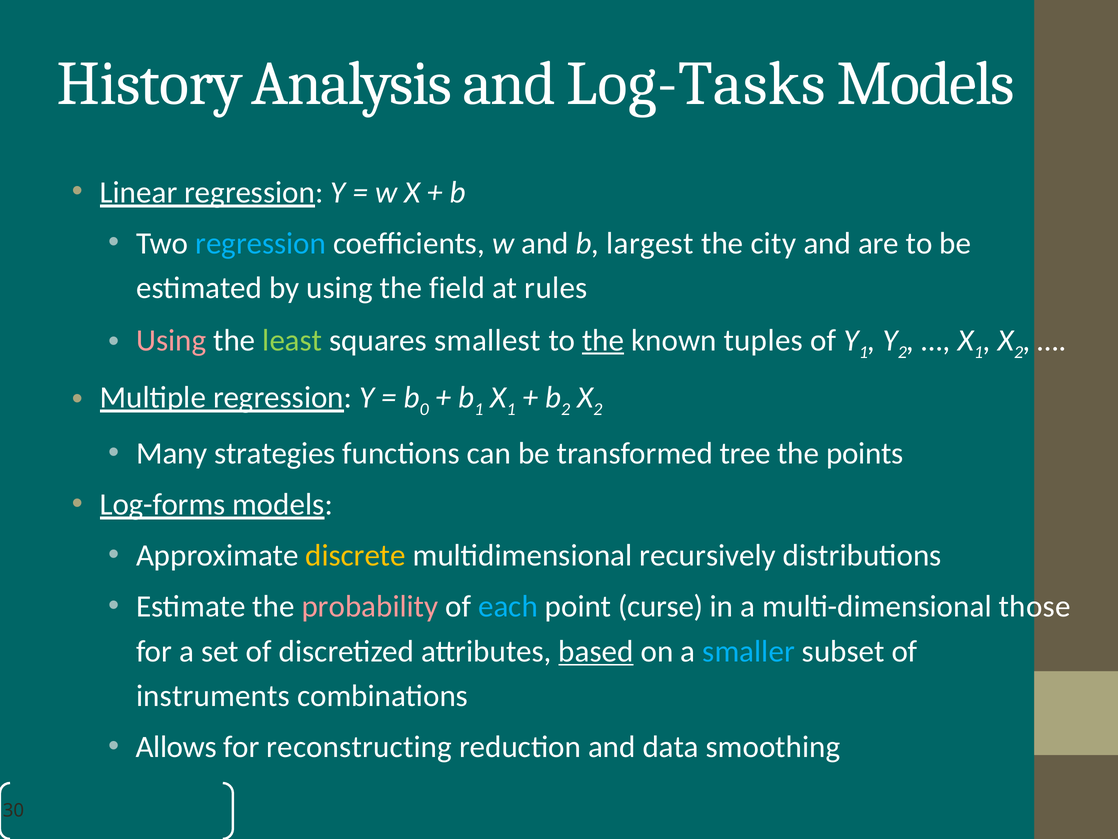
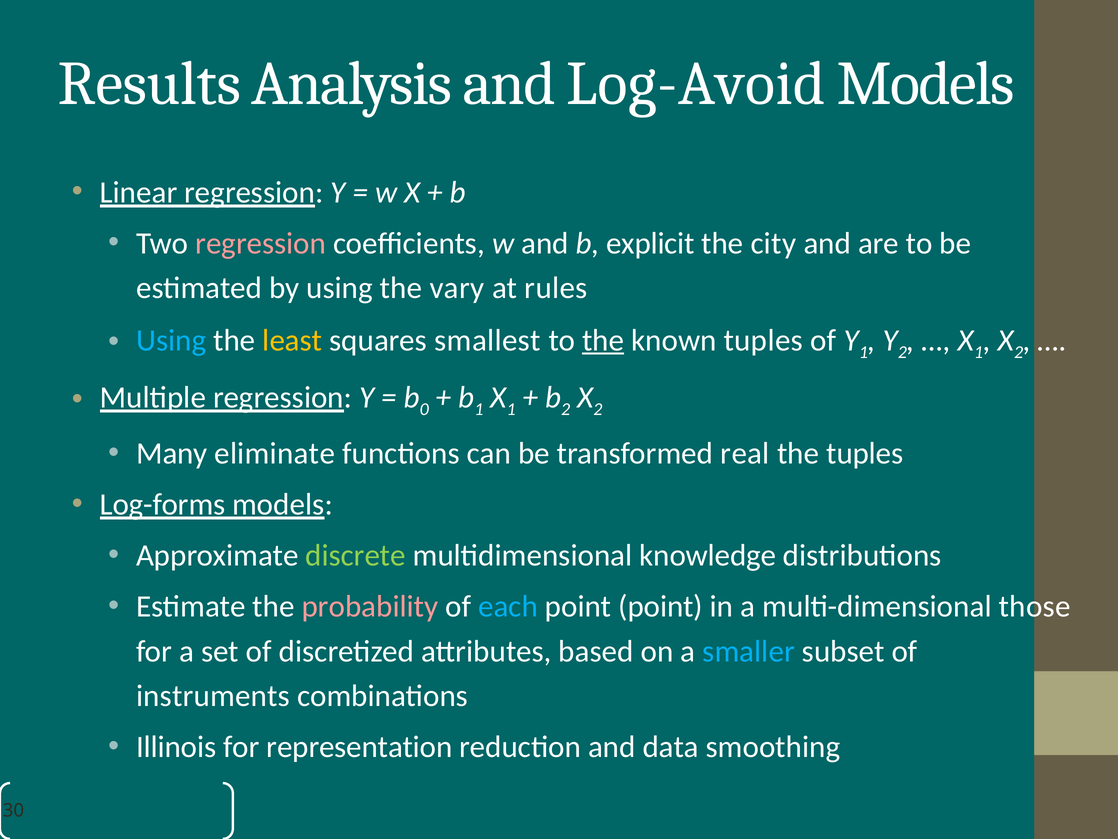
History: History -> Results (150, 84)
Log-Tasks: Log-Tasks -> Log-Avoid (696, 84)
regression colour: light blue -> pink (261, 243)
largest: largest -> explicit (650, 243)
field: field -> vary (457, 288)
Using colour: pink -> light blue (171, 340)
least colour: light green -> yellow (292, 340)
strategies: strategies -> eliminate (275, 453)
tree: tree -> real (745, 453)
the points: points -> tuples (865, 453)
discrete colour: yellow -> light green (356, 555)
recursively: recursively -> knowledge (708, 555)
point curse: curse -> point (661, 606)
based underline: present -> none (596, 651)
Allows: Allows -> Illinois (176, 747)
reconstructing: reconstructing -> representation (359, 747)
